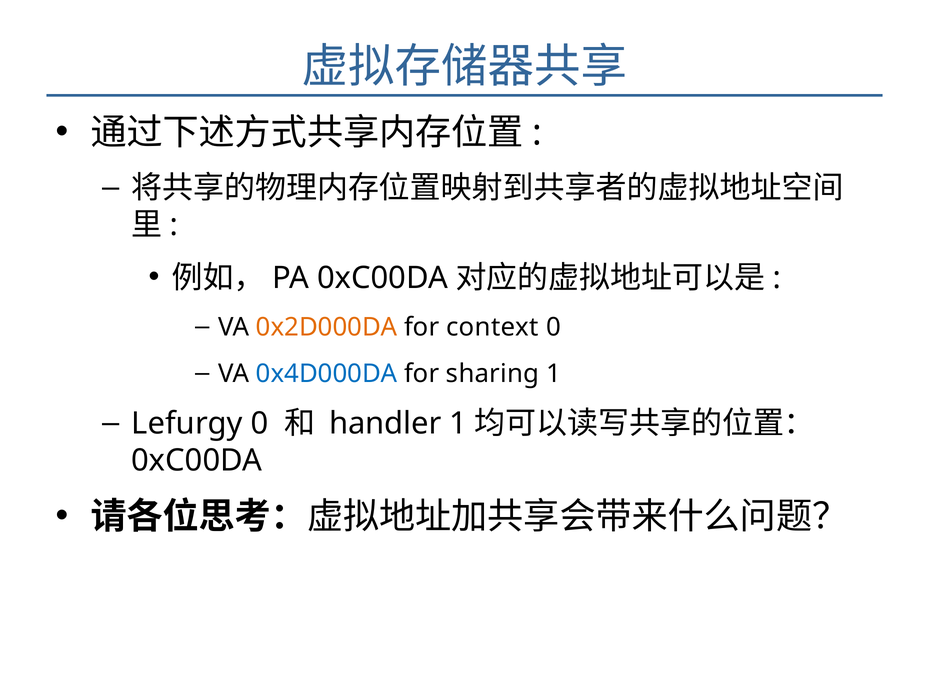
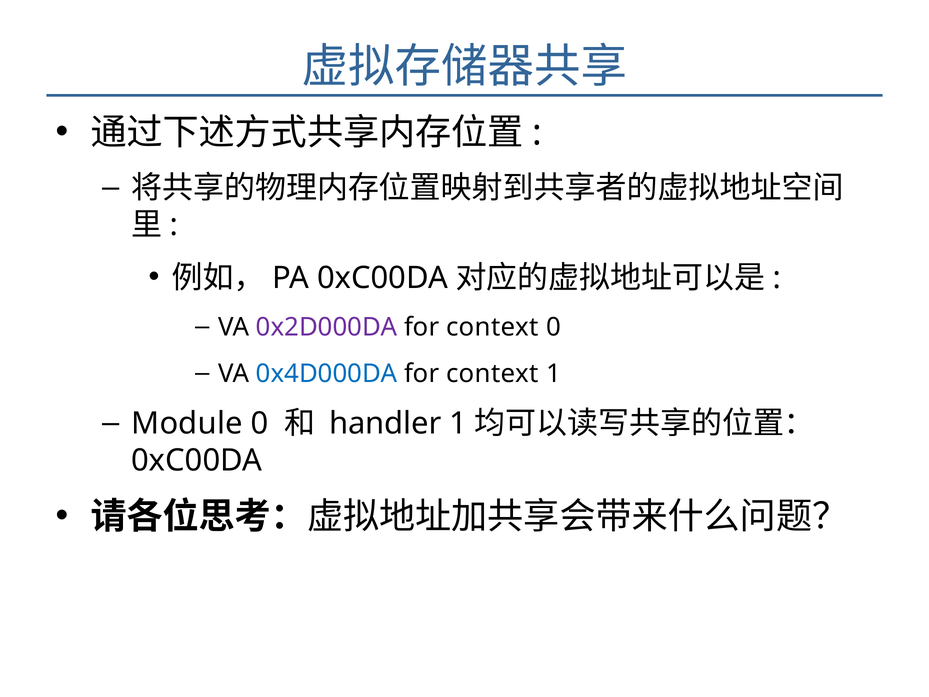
0x2D000DA colour: orange -> purple (327, 327)
sharing: sharing -> context (493, 374)
Lefurgy: Lefurgy -> Module (187, 423)
